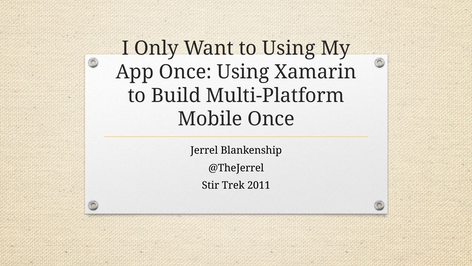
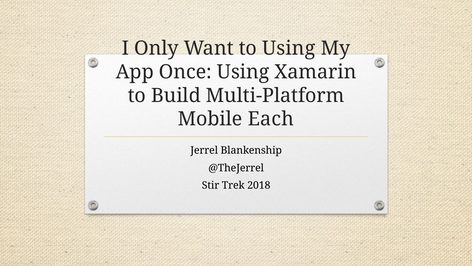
Mobile Once: Once -> Each (271, 119)
2011: 2011 -> 2018 (259, 185)
